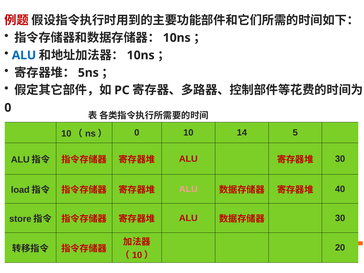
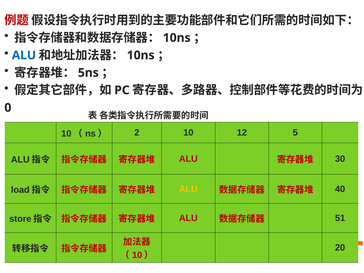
0: 0 -> 2 (137, 133)
14: 14 -> 12 (242, 133)
ALU colour: pink -> yellow (188, 189)
30: 30 -> 51 (340, 218)
